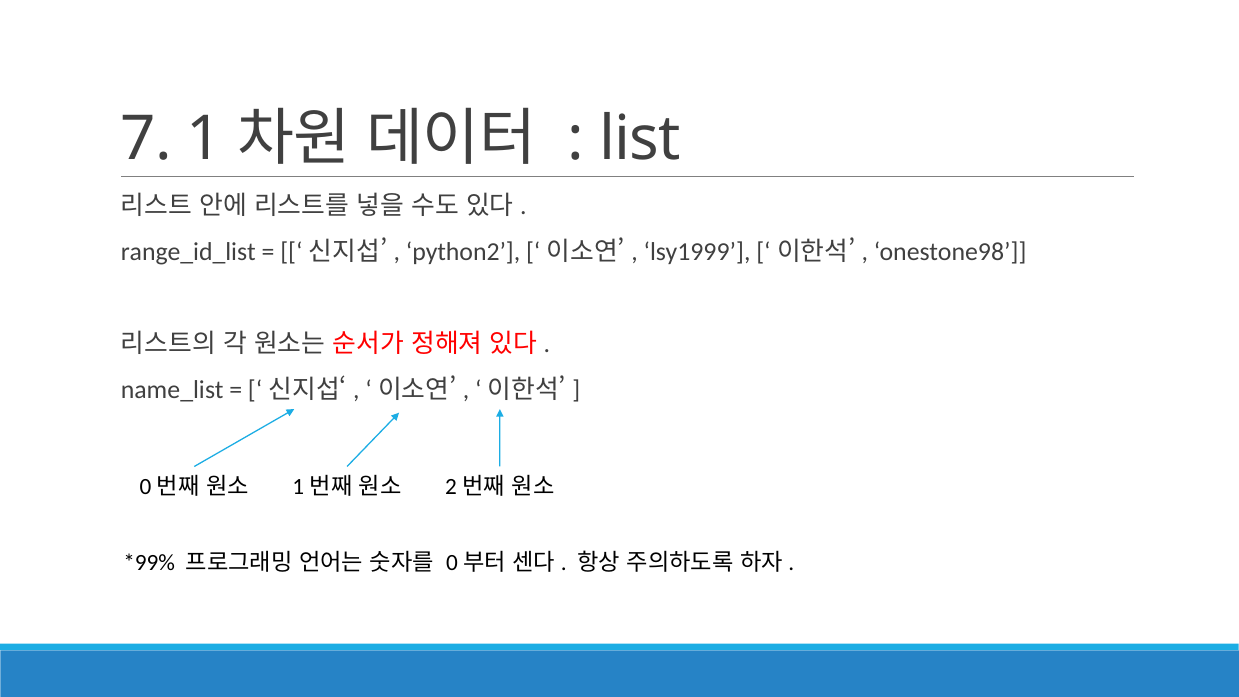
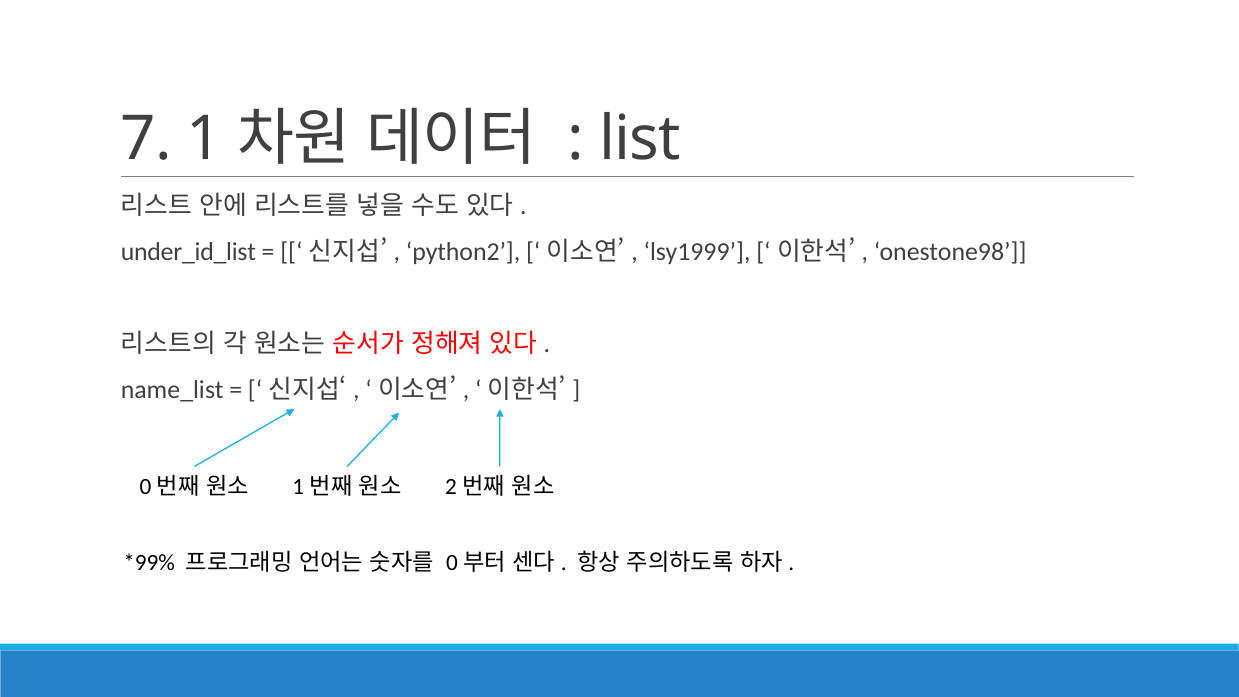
range_id_list: range_id_list -> under_id_list (188, 252)
